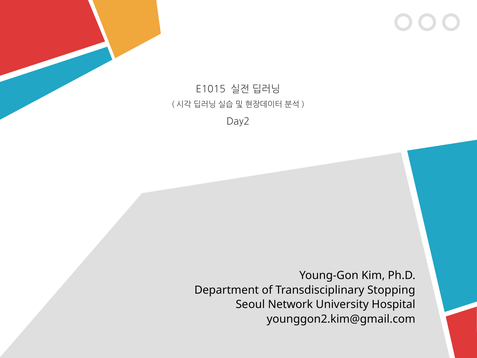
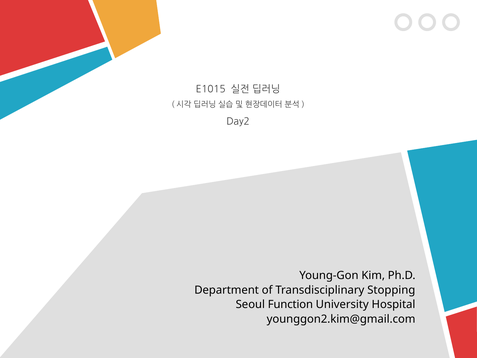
Network: Network -> Function (290, 304)
